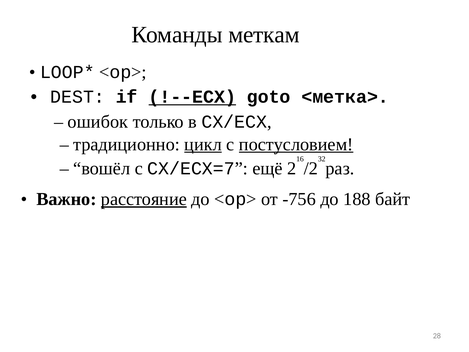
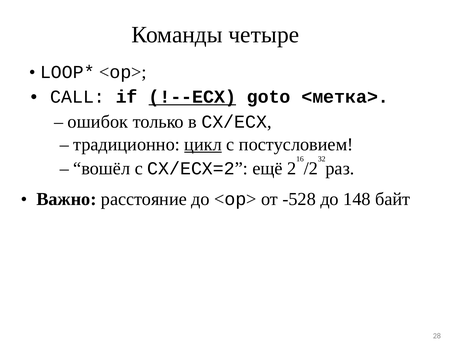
меткам: меткам -> четыре (264, 35)
DEST: DEST -> CALL (78, 97)
постусловием underline: present -> none (296, 144)
СХ/ECX=7: СХ/ECX=7 -> СХ/ECX=2 (191, 168)
расстояние underline: present -> none (144, 199)
-756: -756 -> -528 (299, 199)
188: 188 -> 148 (357, 199)
